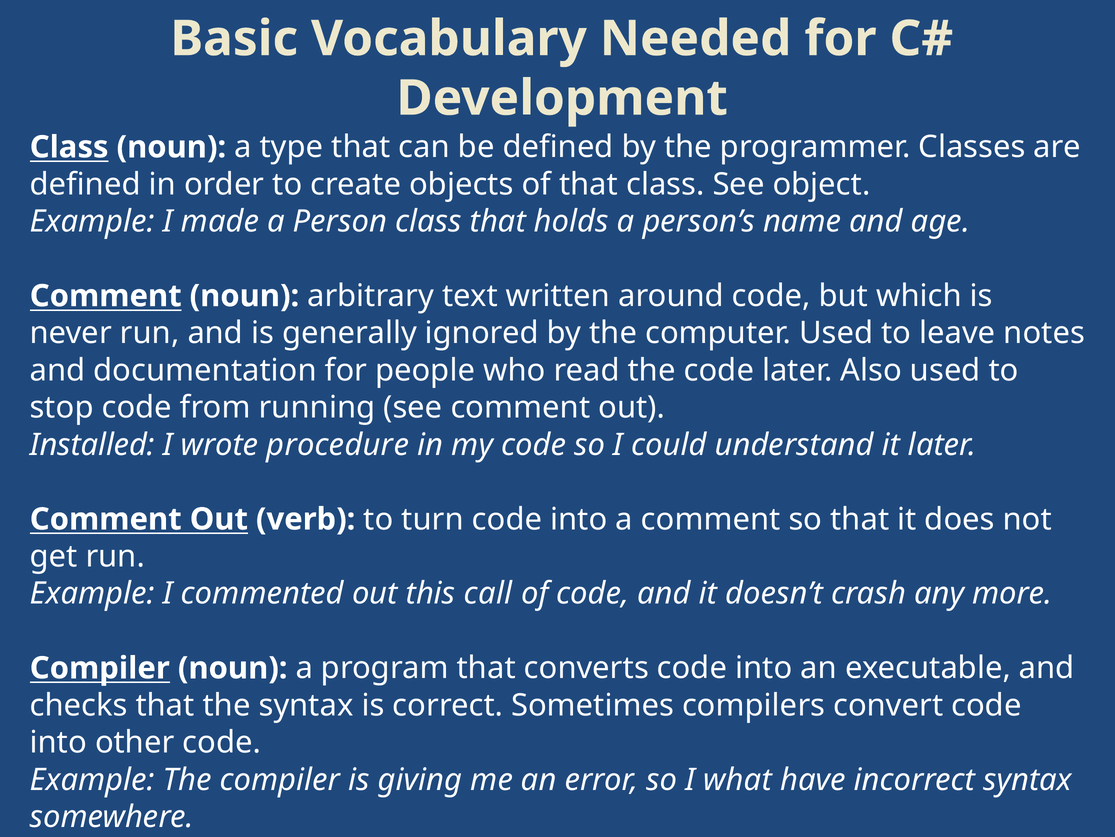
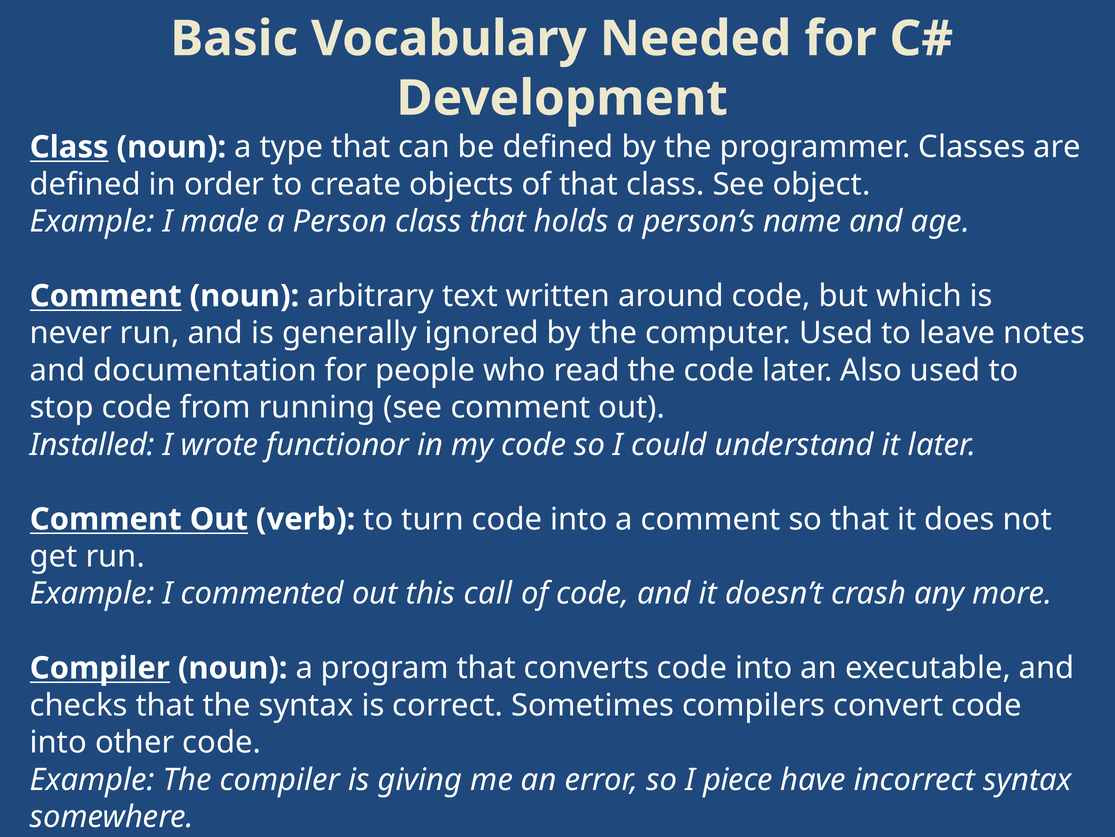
procedure: procedure -> functionor (338, 444)
what: what -> piece (738, 779)
